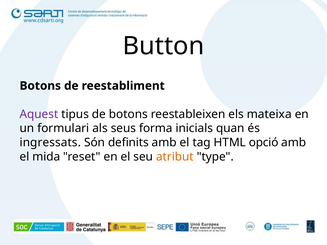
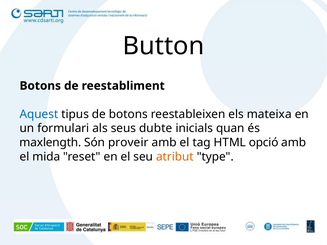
Aquest colour: purple -> blue (39, 114)
forma: forma -> dubte (156, 128)
ingressats: ingressats -> maxlength (50, 143)
definits: definits -> proveir (128, 143)
